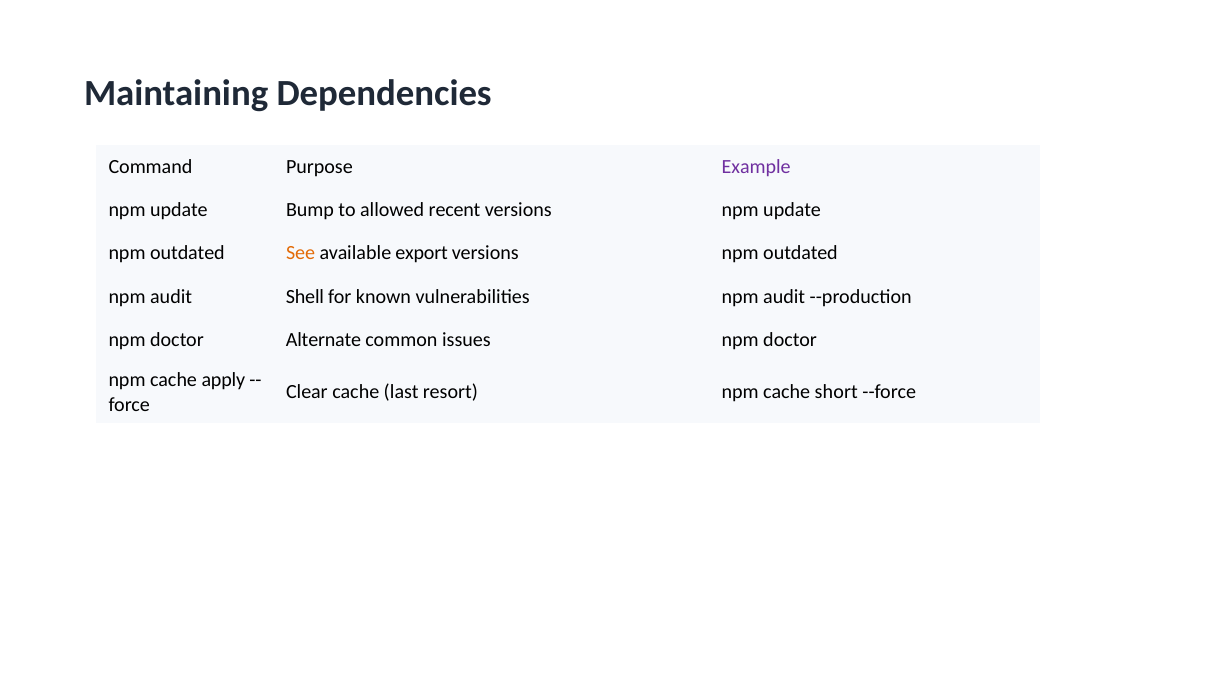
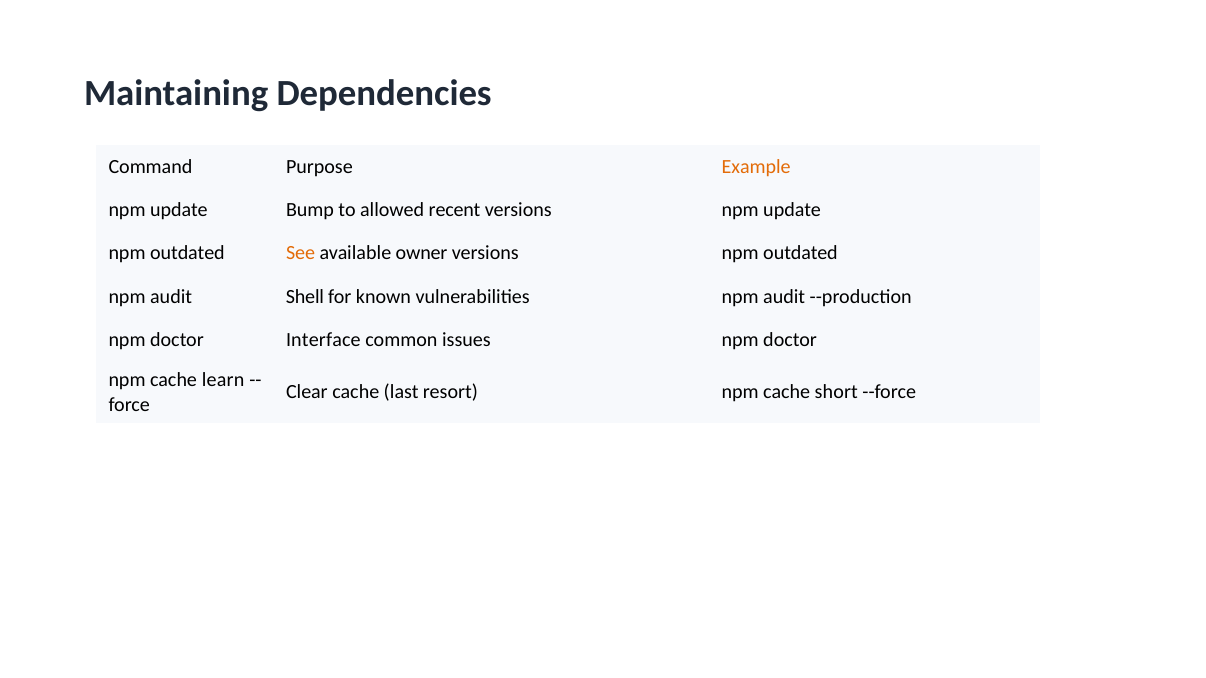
Example colour: purple -> orange (756, 167)
export: export -> owner (422, 253)
Alternate: Alternate -> Interface (323, 340)
apply: apply -> learn (223, 380)
